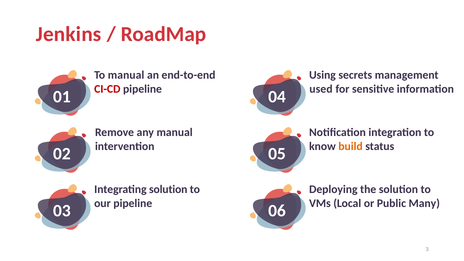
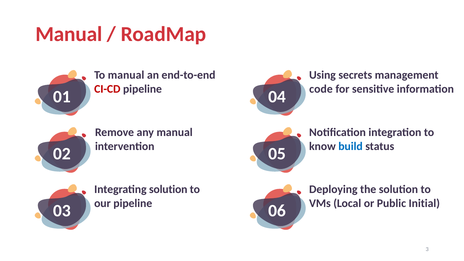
Jenkins: Jenkins -> Manual (69, 34)
used: used -> code (321, 89)
build colour: orange -> blue (351, 146)
Many: Many -> Initial (424, 203)
